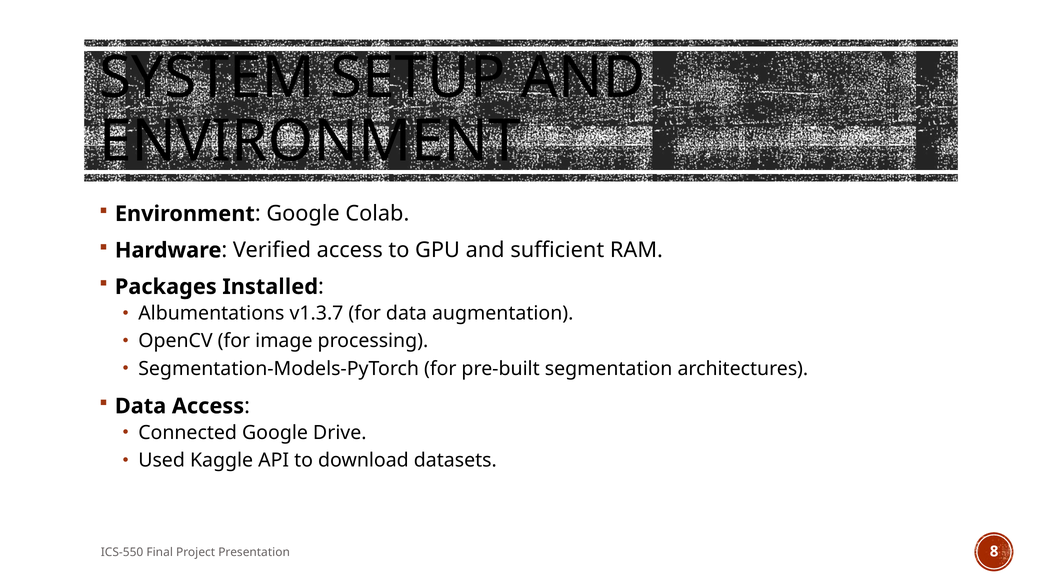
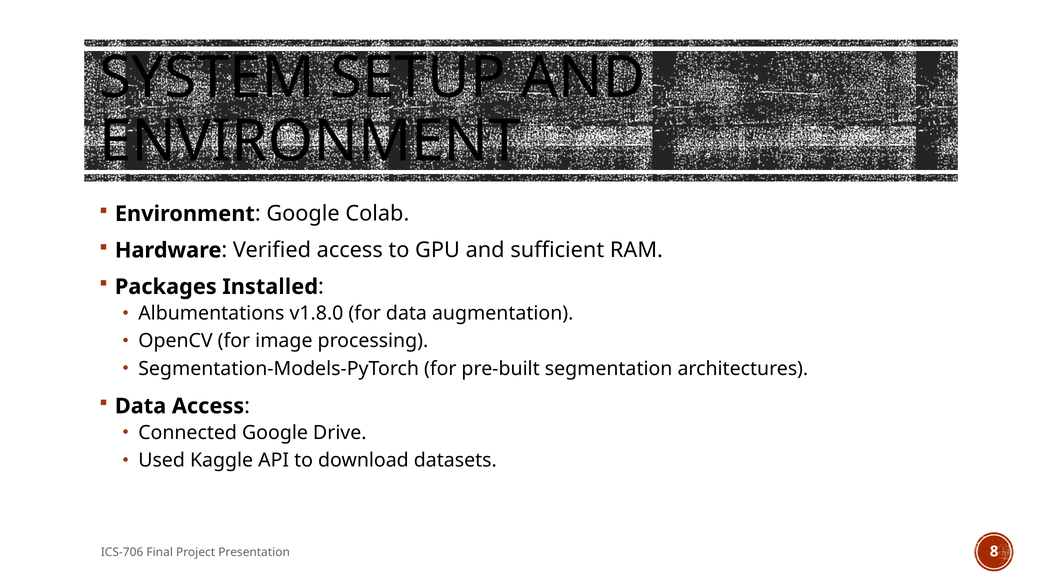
v1.3.7: v1.3.7 -> v1.8.0 (316, 313)
ICS-550: ICS-550 -> ICS-706 (122, 553)
